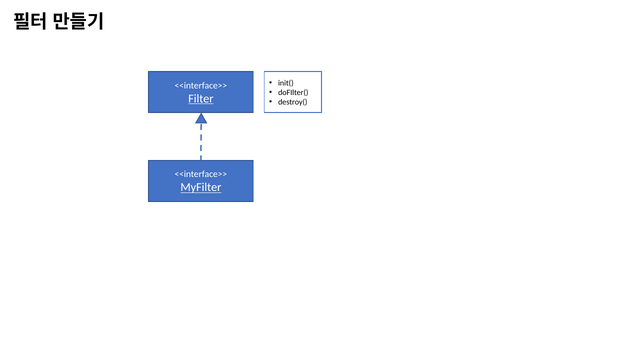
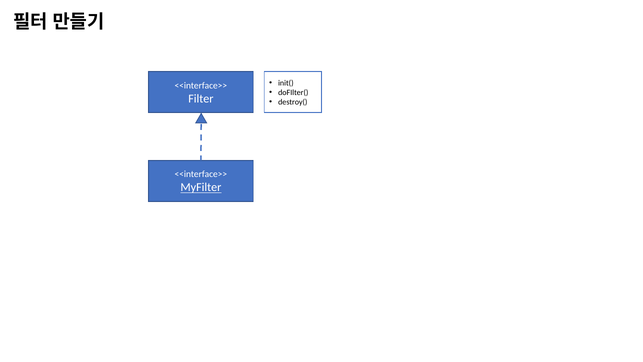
Filter underline: present -> none (201, 98)
